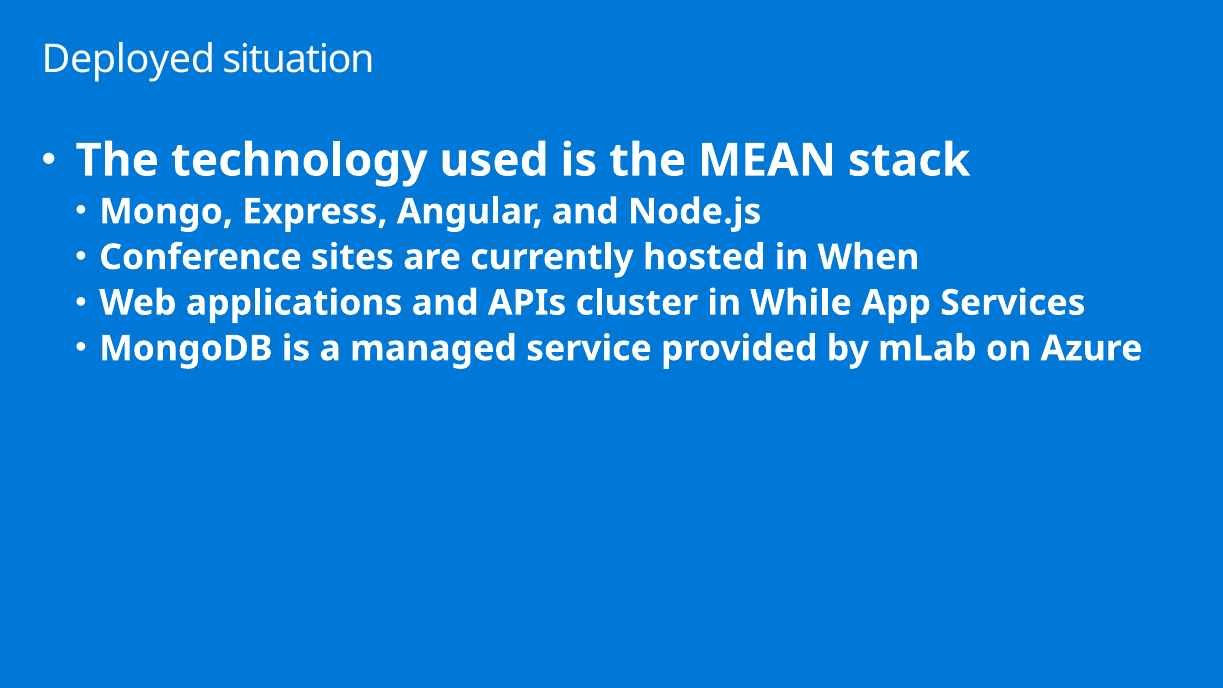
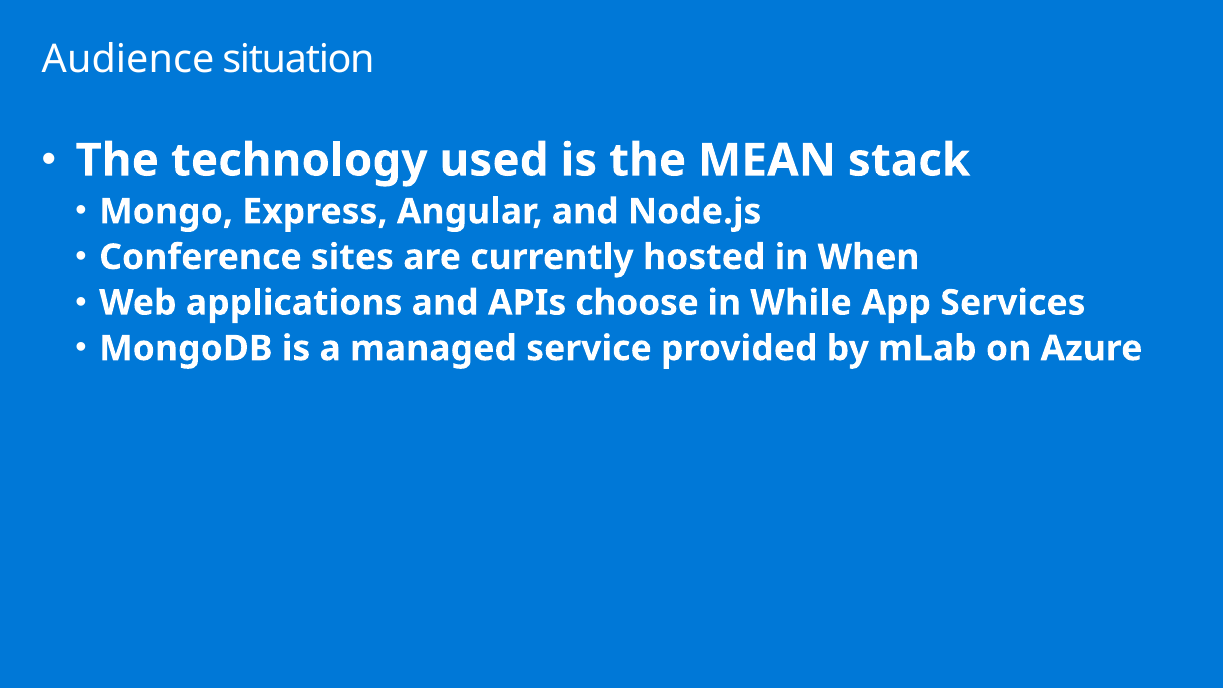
Deployed: Deployed -> Audience (128, 59)
cluster: cluster -> choose (637, 303)
